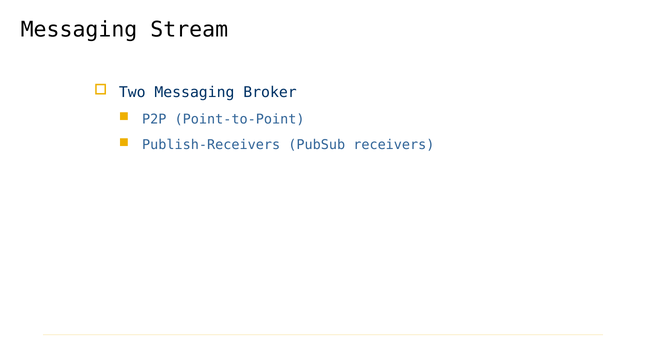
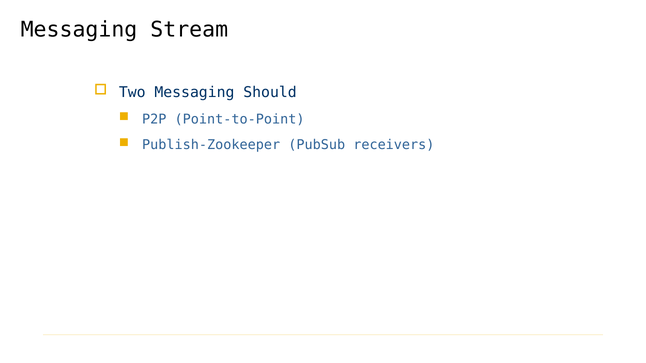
Broker: Broker -> Should (270, 92)
Publish-Receivers: Publish-Receivers -> Publish-Zookeeper (211, 145)
